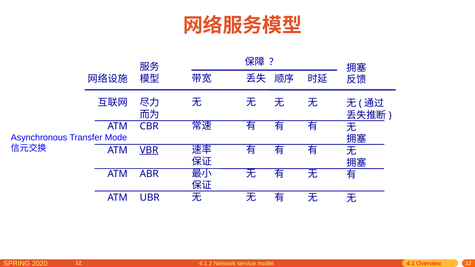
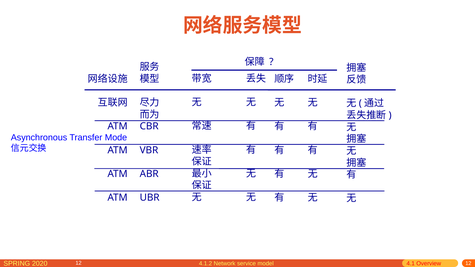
VBR underline: present -> none (149, 150)
